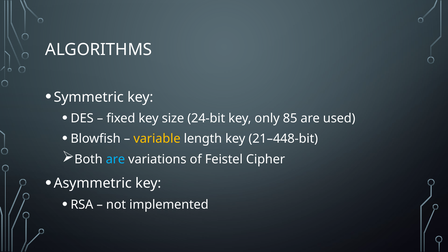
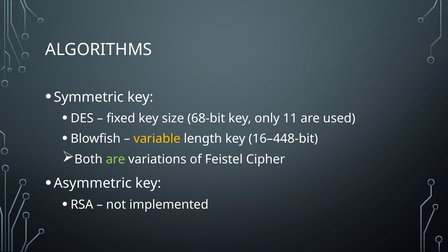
24-bit: 24-bit -> 68-bit (206, 118)
85: 85 -> 11 (290, 118)
21–448-bit: 21–448-bit -> 16–448-bit (283, 139)
are colour: light blue -> light green (115, 159)
